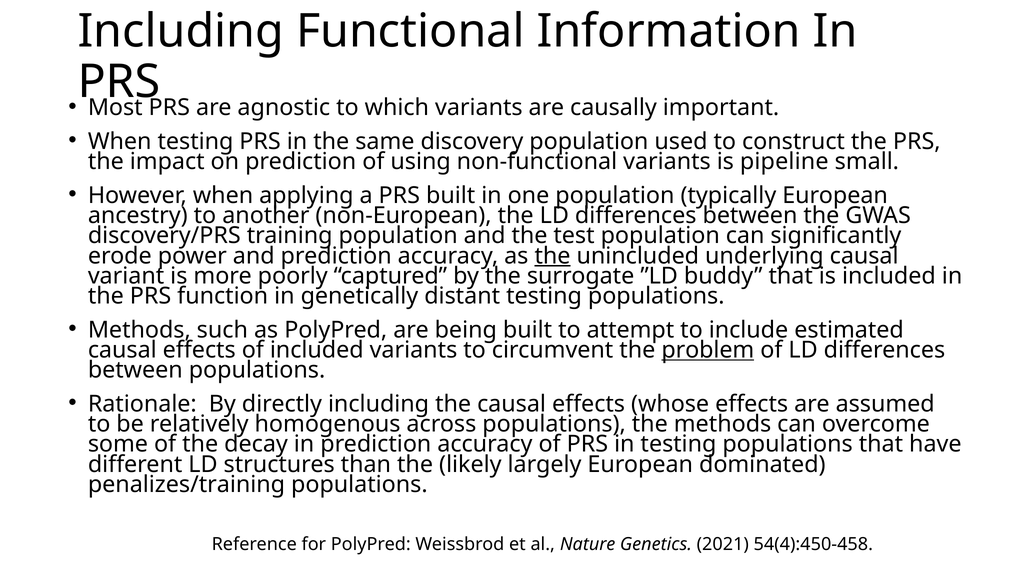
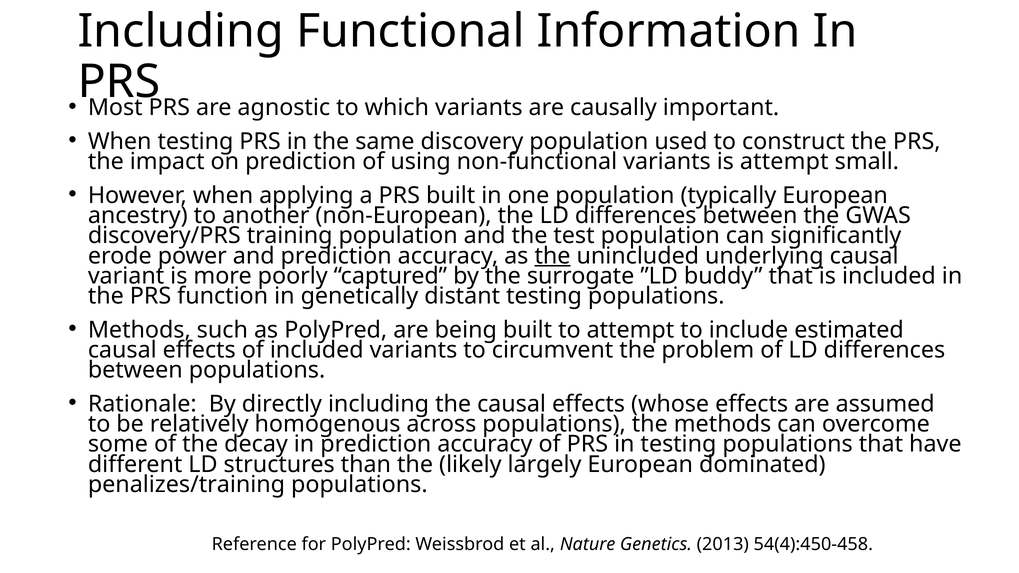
is pipeline: pipeline -> attempt (784, 162)
problem underline: present -> none (708, 350)
2021: 2021 -> 2013 (723, 544)
